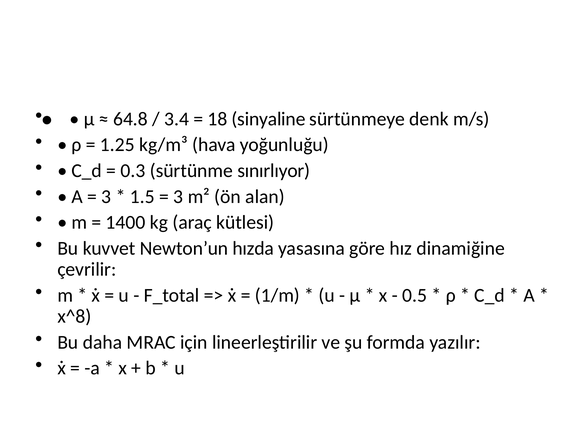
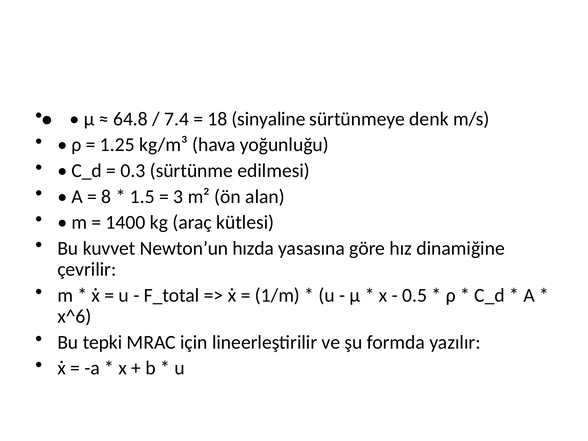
3.4: 3.4 -> 7.4 (177, 119)
sınırlıyor: sınırlıyor -> edilmesi (274, 171)
3: 3 -> 8 (106, 197)
x^8: x^8 -> x^6 (74, 316)
daha: daha -> tepki (102, 342)
